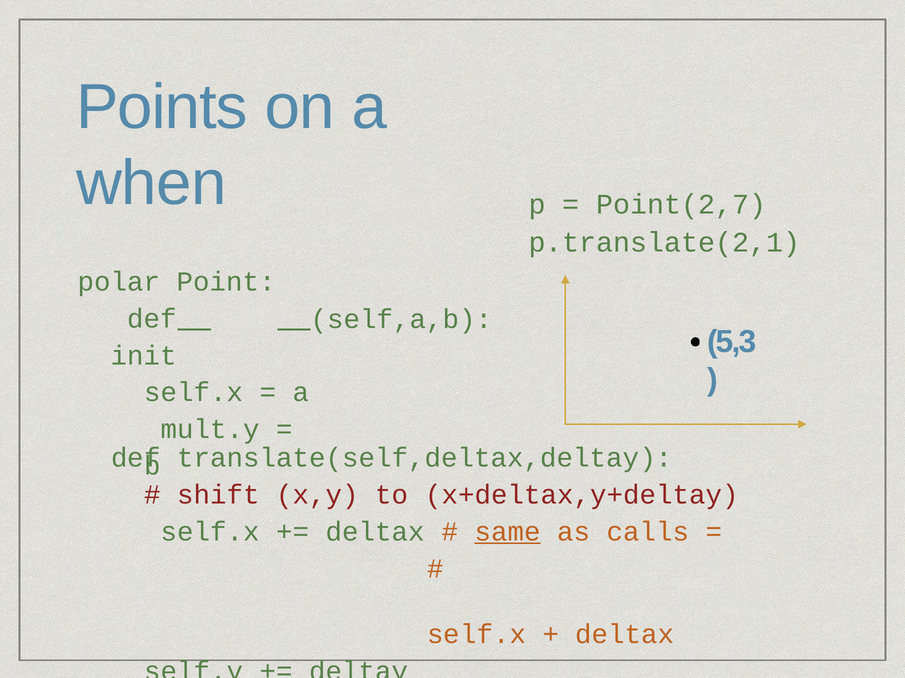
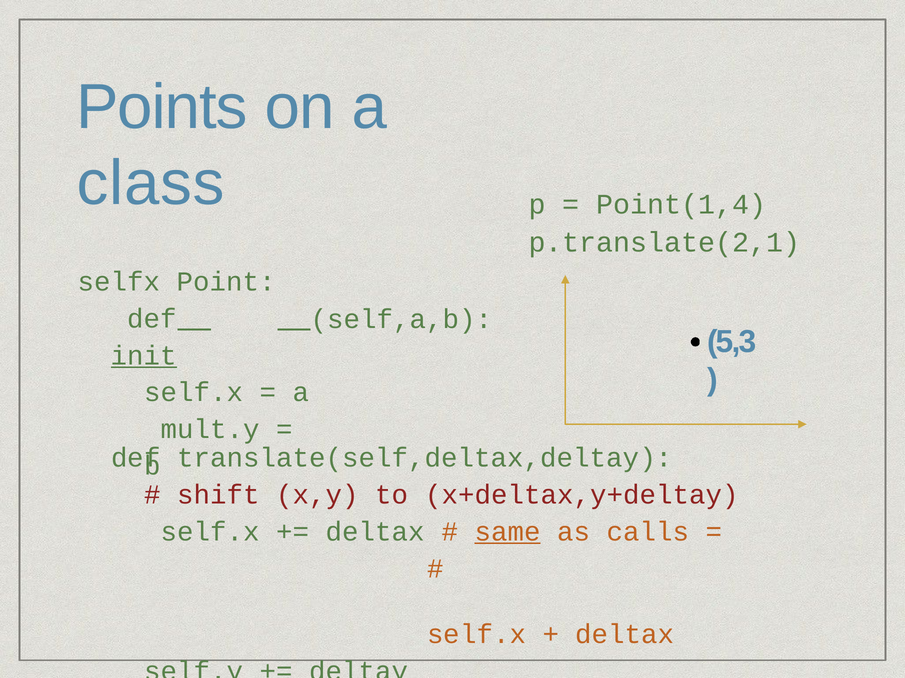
when: when -> class (151, 184)
Point(2,7: Point(2,7 -> Point(1,4 (681, 205)
polar: polar -> selfx (119, 282)
init underline: none -> present (144, 356)
